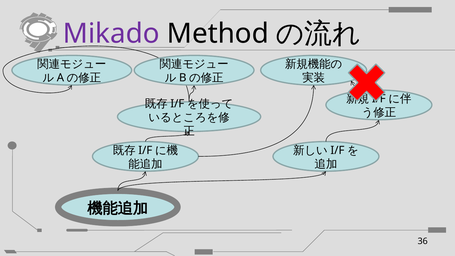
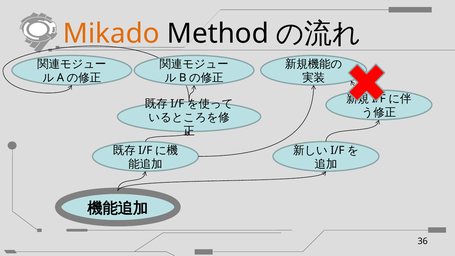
Mikado colour: purple -> orange (111, 34)
